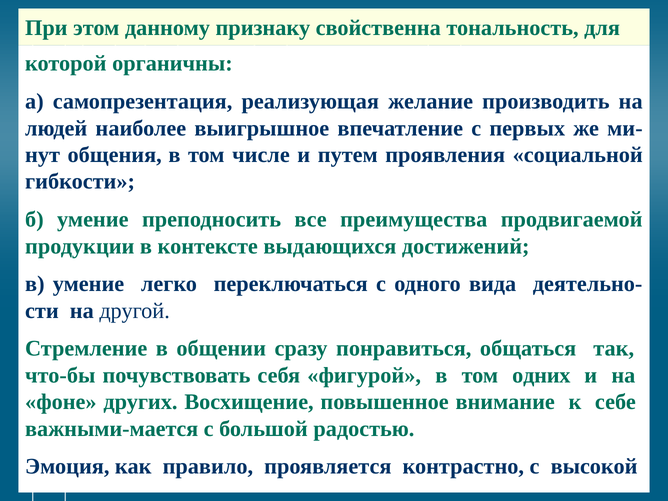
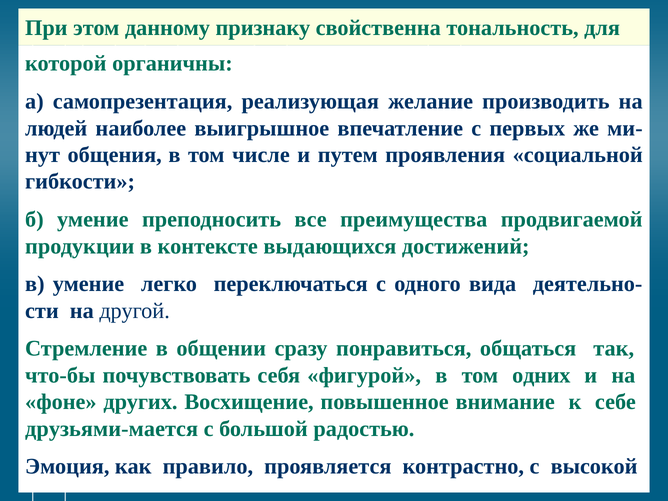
важными-мается: важными-мается -> друзьями-мается (112, 429)
